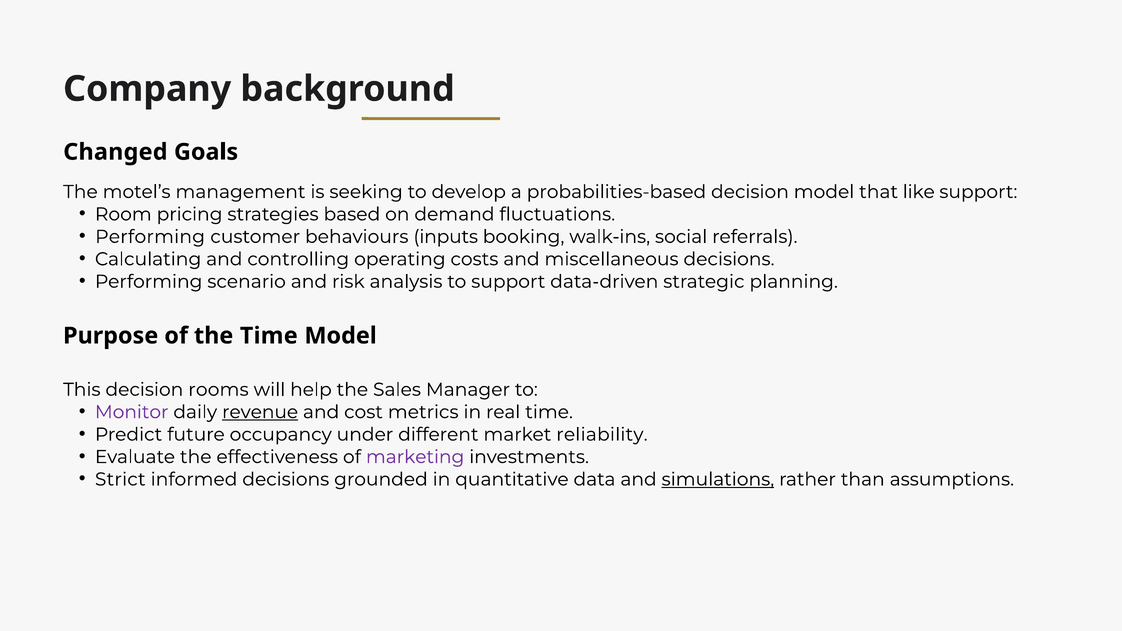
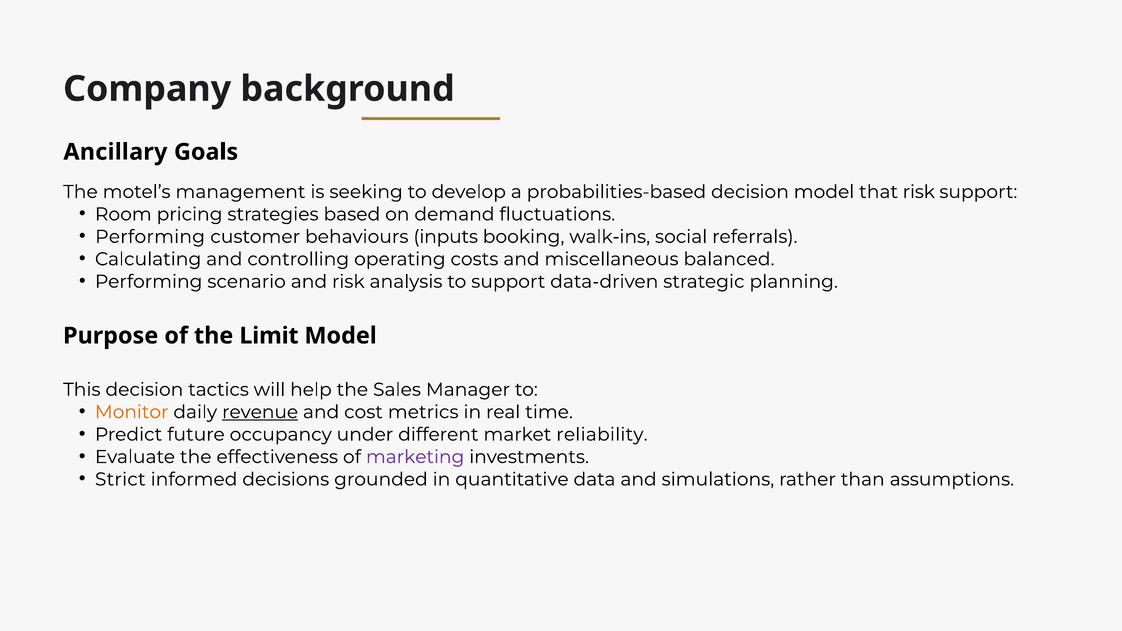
Changed: Changed -> Ancillary (115, 152)
that like: like -> risk (919, 192)
miscellaneous decisions: decisions -> balanced (729, 259)
the Time: Time -> Limit (269, 336)
rooms: rooms -> tactics (219, 390)
Monitor colour: purple -> orange (132, 412)
simulations underline: present -> none (718, 479)
